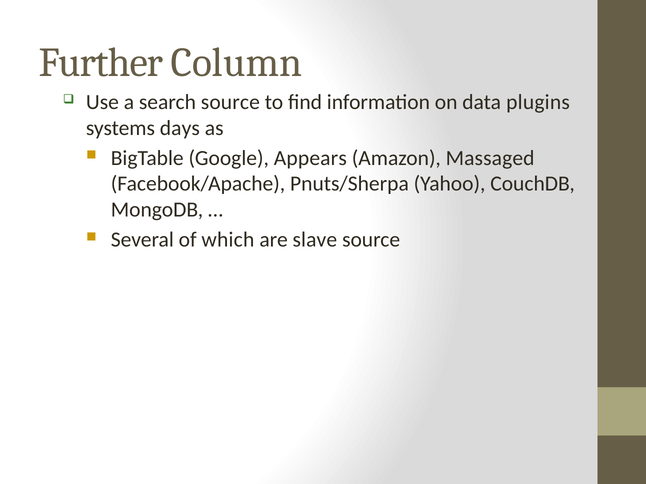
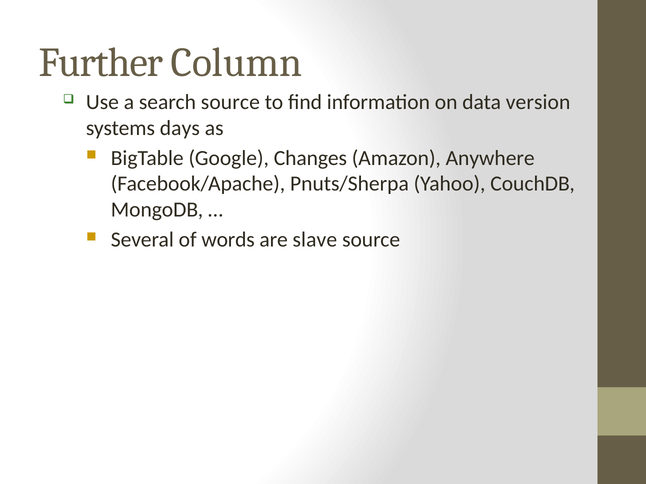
plugins: plugins -> version (538, 102)
Appears: Appears -> Changes (310, 158)
Massaged: Massaged -> Anywhere (490, 158)
which: which -> words (228, 240)
